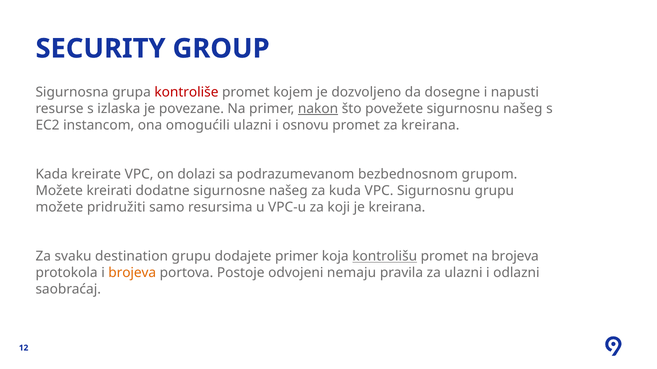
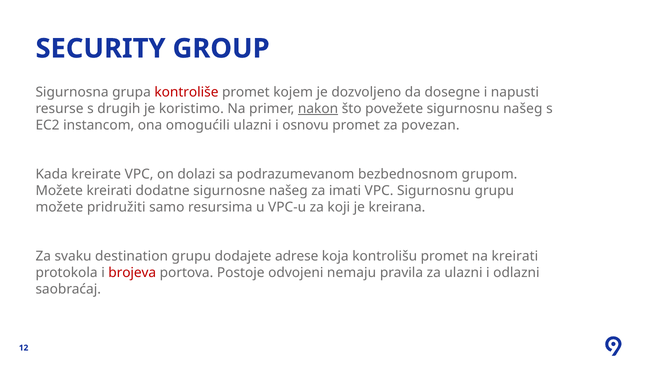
izlaska: izlaska -> drugih (119, 109)
povezane: povezane -> koristimo (191, 109)
za kreirana: kreirana -> povezan (430, 125)
kuda: kuda -> imati (345, 191)
dodajete primer: primer -> adrese (297, 257)
kontrolišu underline: present -> none (385, 257)
na brojeva: brojeva -> kreirati (515, 257)
brojeva colour: orange -> red (132, 273)
